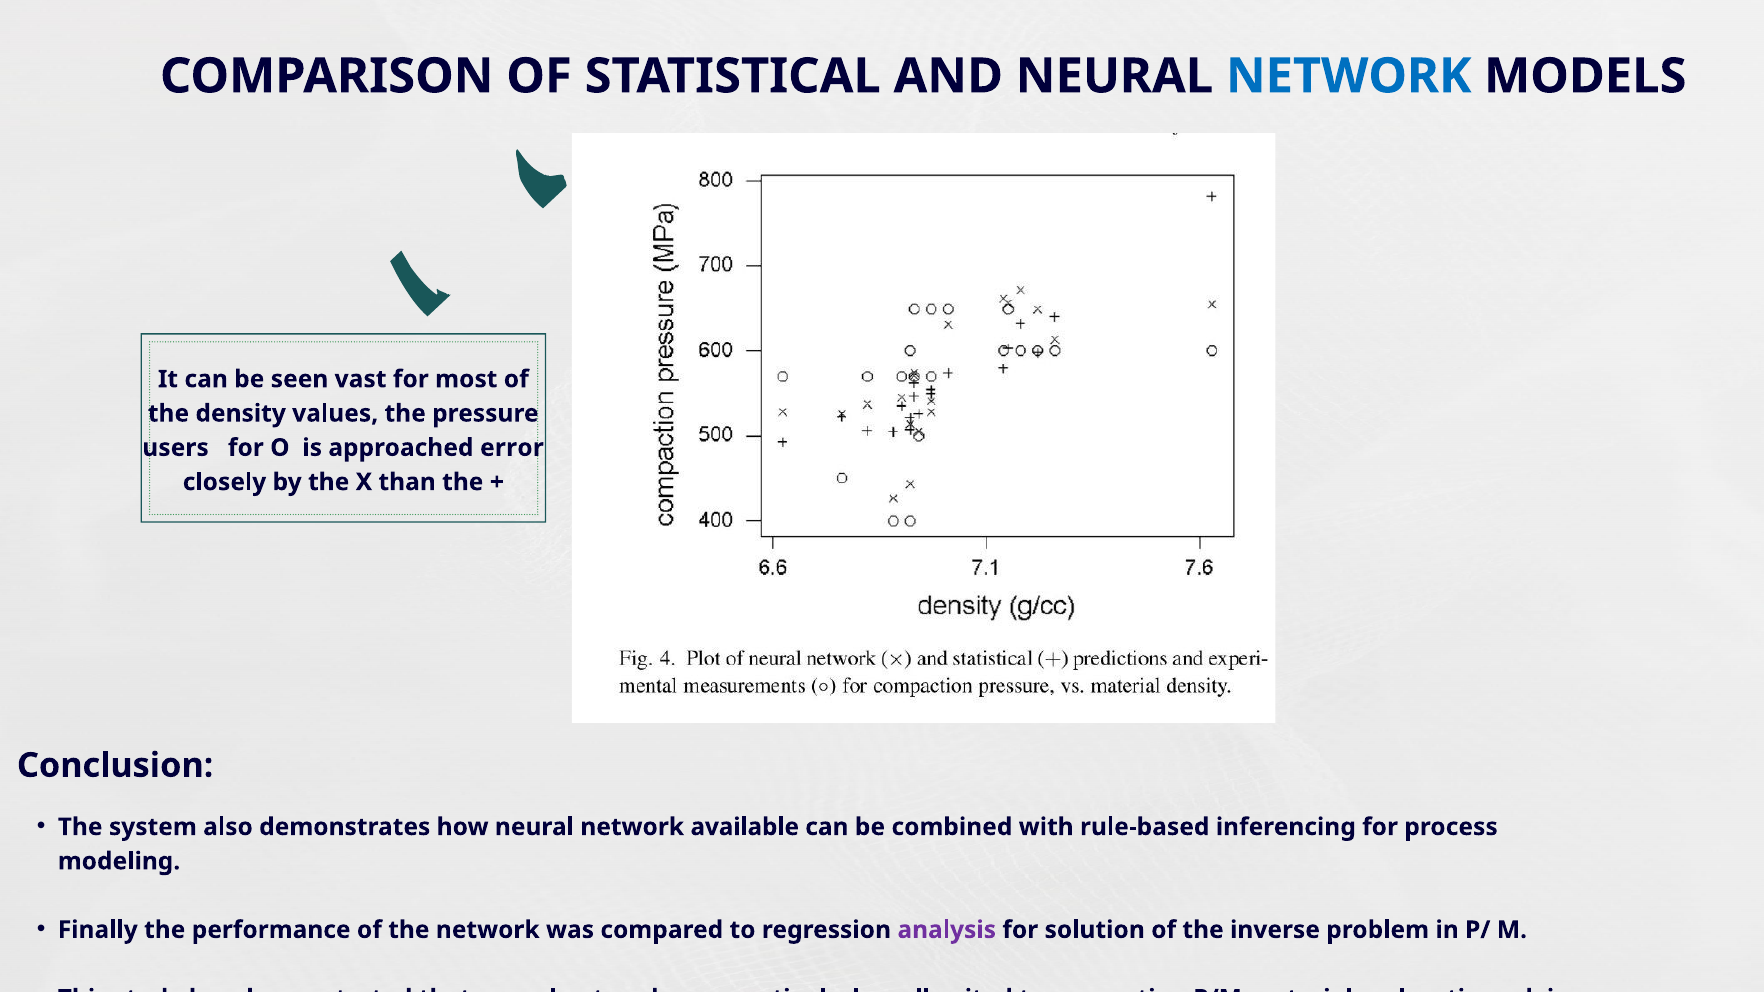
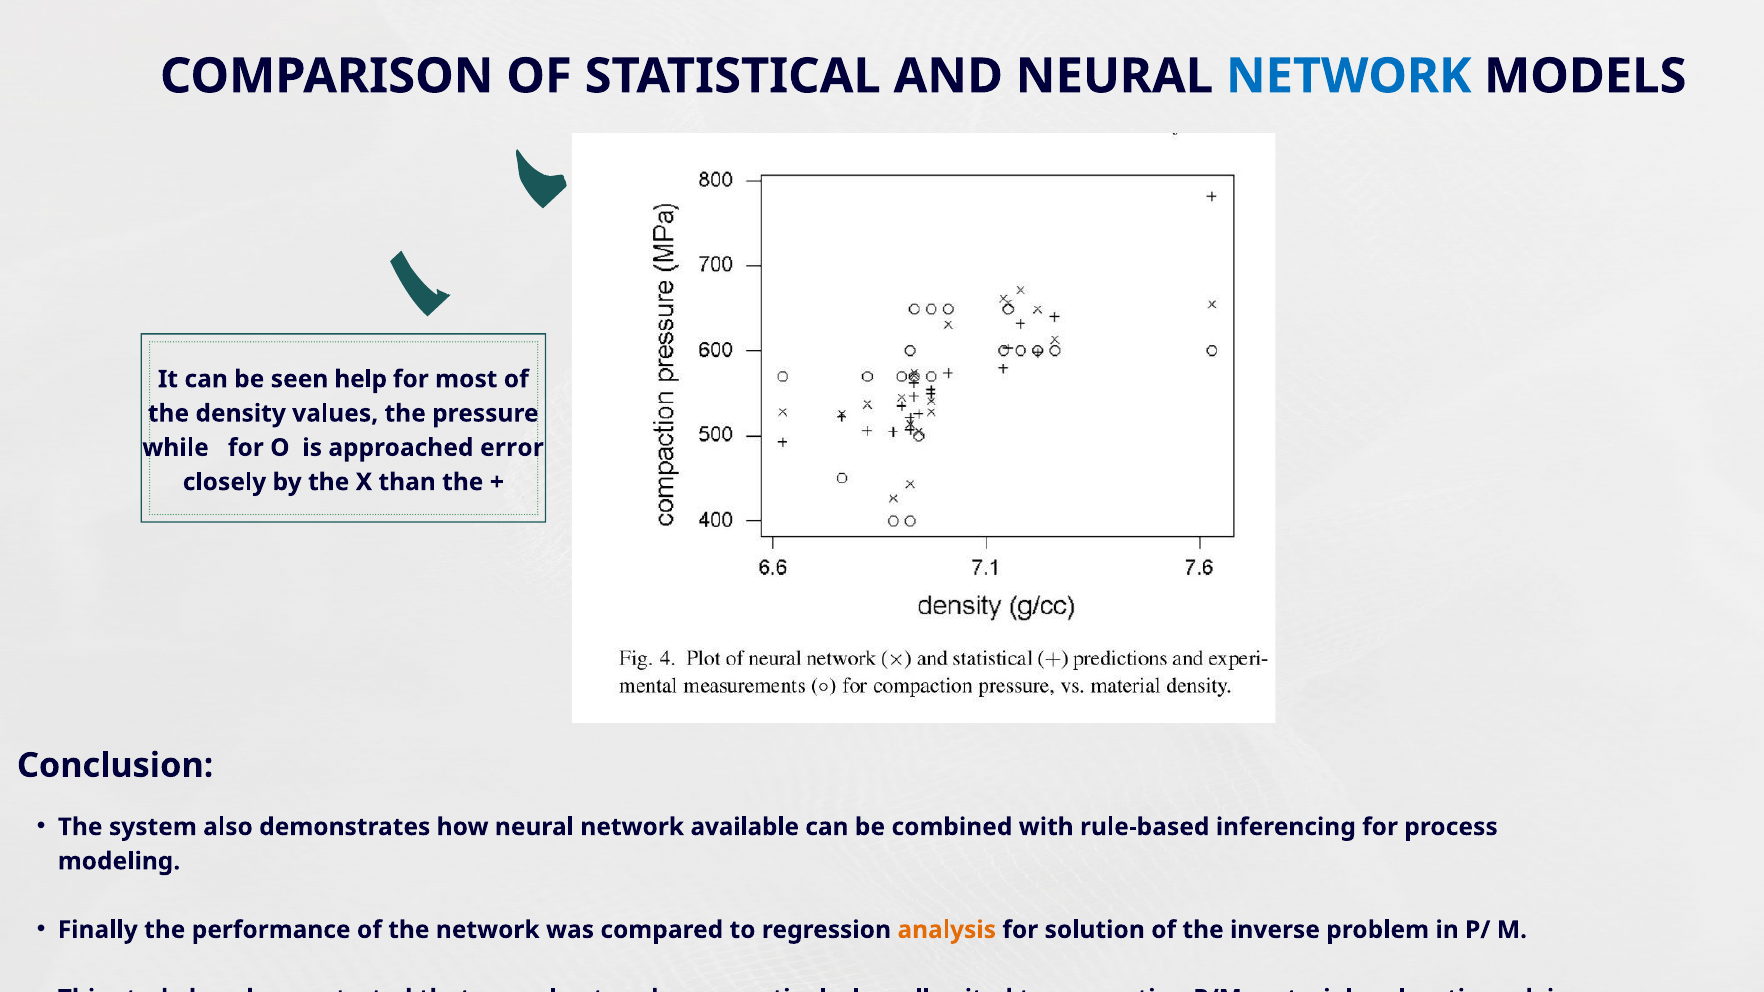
vast: vast -> help (361, 379)
users: users -> while (176, 448)
analysis colour: purple -> orange (947, 930)
